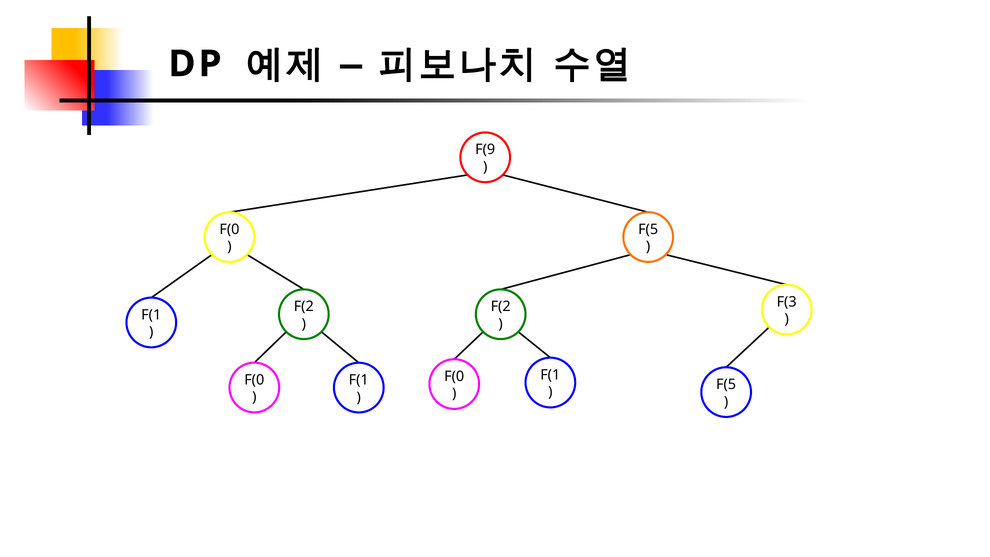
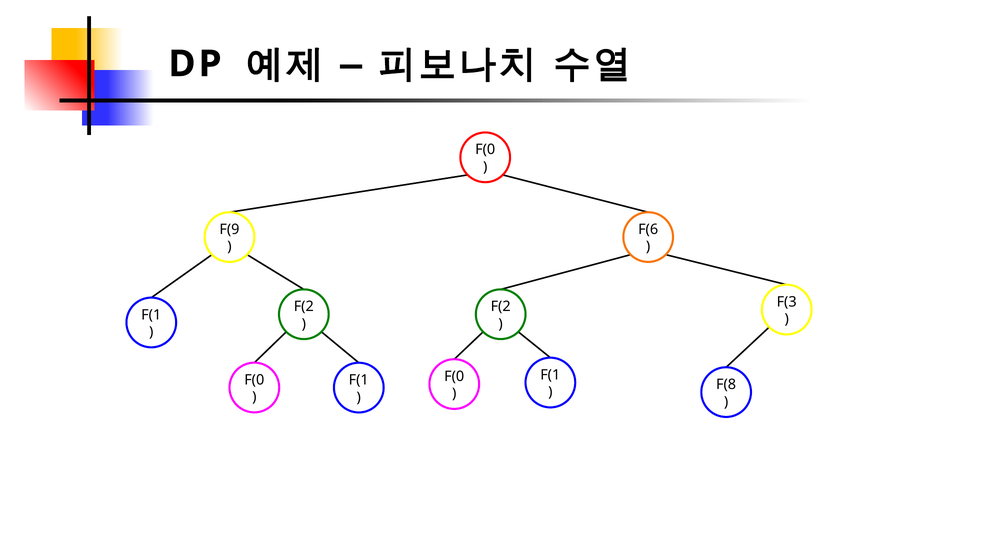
F(9: F(9 -> F(0 (485, 150)
F(0: F(0 -> F(9 (229, 229)
F(5: F(5 -> F(6 (648, 229)
F(5: F(5 -> F(8 (726, 384)
